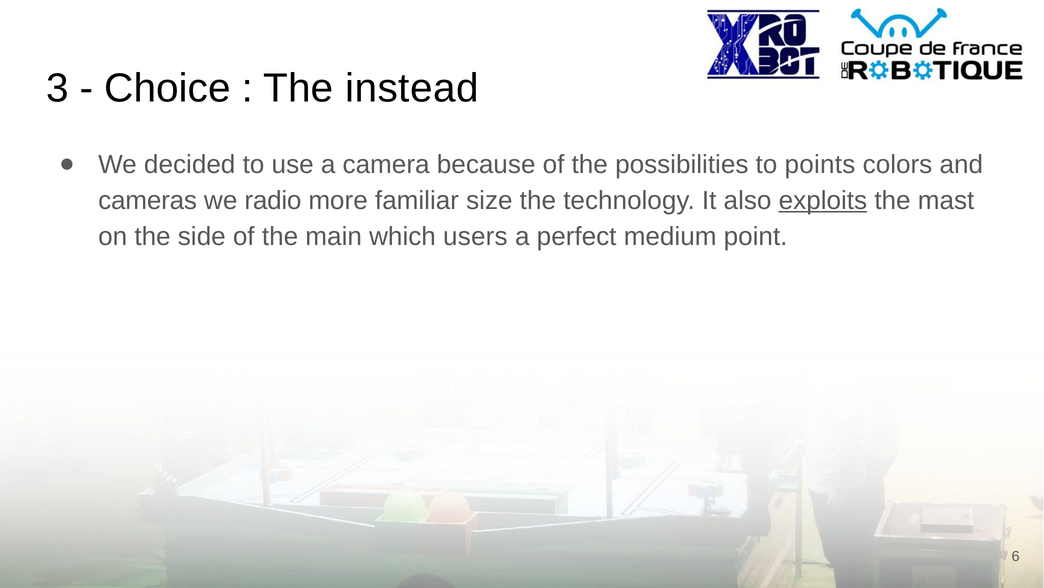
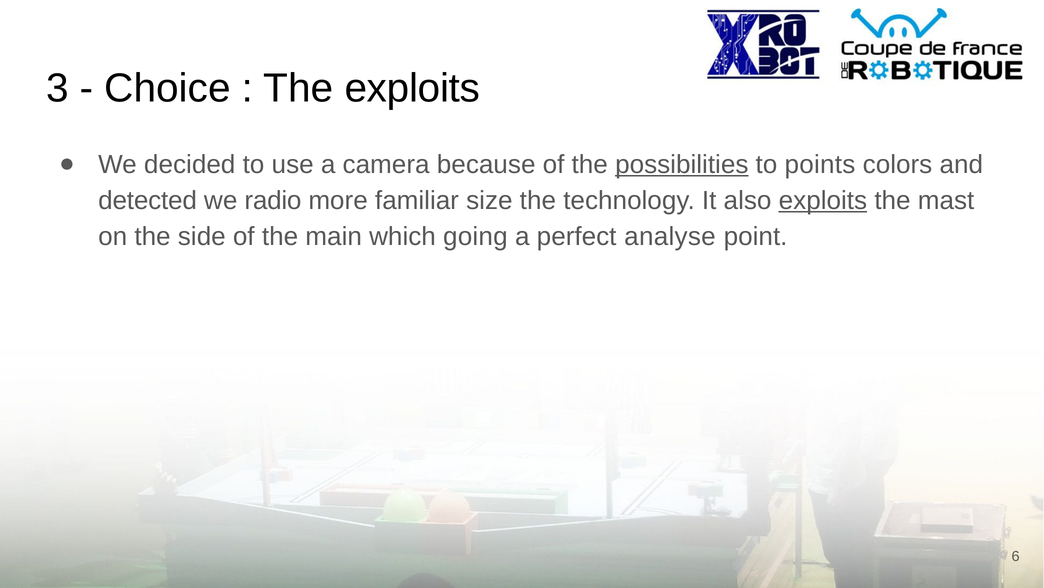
The instead: instead -> exploits (412, 88)
possibilities underline: none -> present (682, 164)
cameras: cameras -> detected (148, 200)
users: users -> going (475, 236)
medium: medium -> analyse (670, 236)
